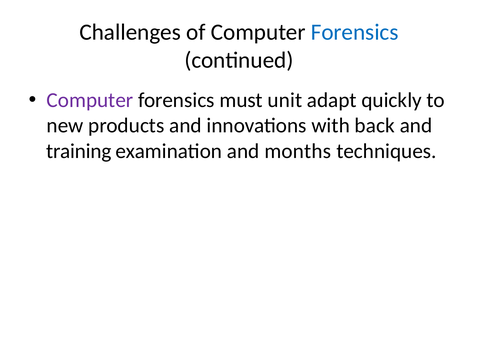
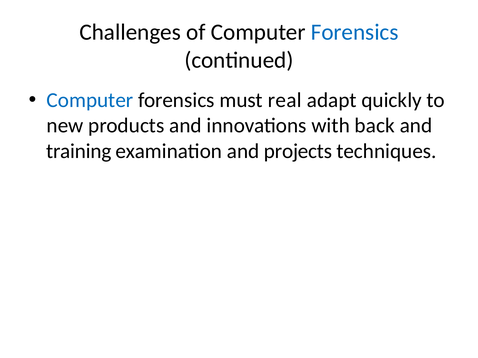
Computer colour: purple -> blue (90, 100)
unit: unit -> real (285, 100)
months: months -> projects (298, 151)
